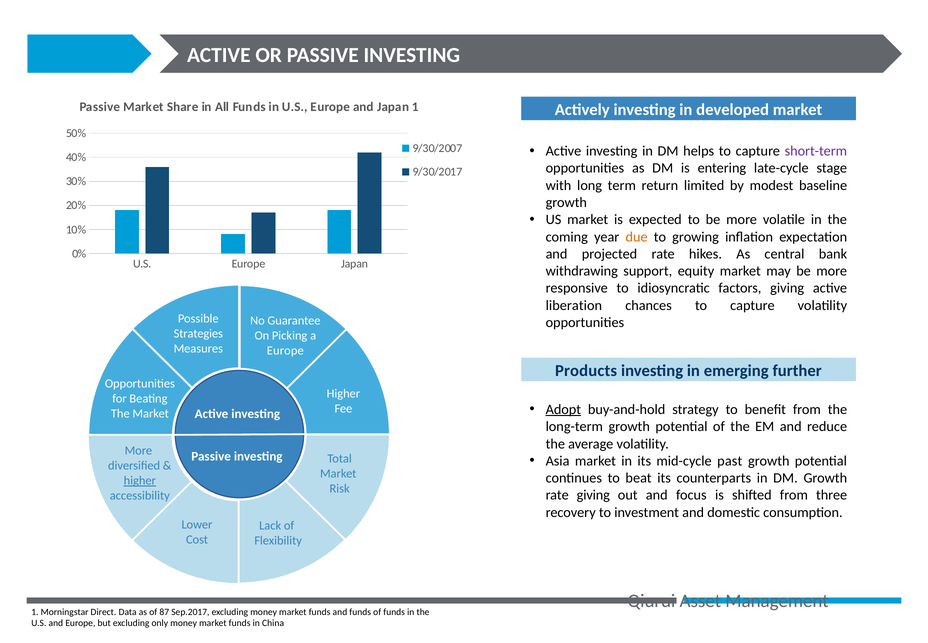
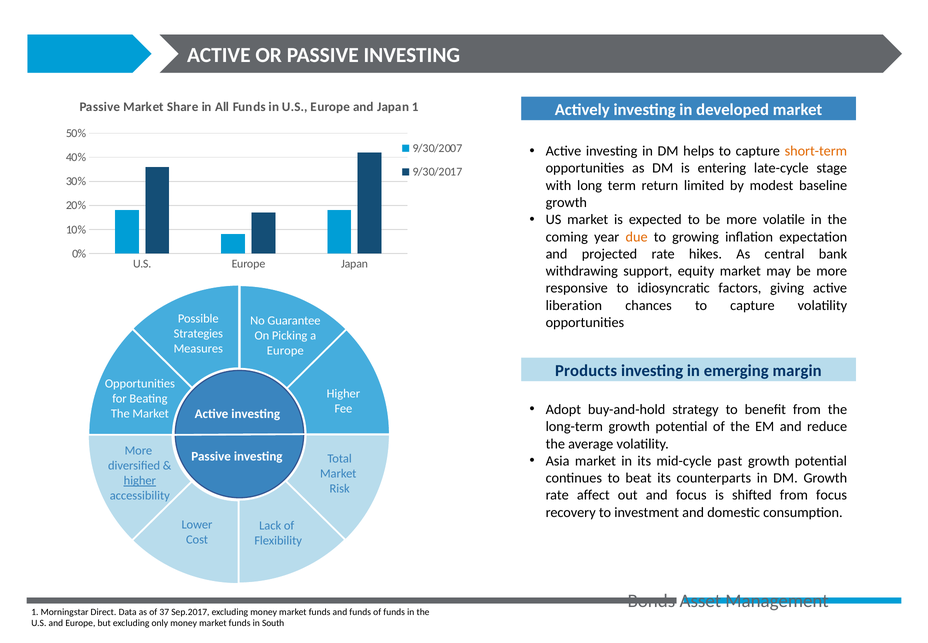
short-term colour: purple -> orange (816, 151)
further: further -> margin (797, 370)
Adopt underline: present -> none (563, 409)
rate giving: giving -> affect (593, 495)
from three: three -> focus (832, 495)
Qiurui: Qiurui -> Bonds (651, 600)
87: 87 -> 37 (164, 611)
China: China -> South (273, 623)
